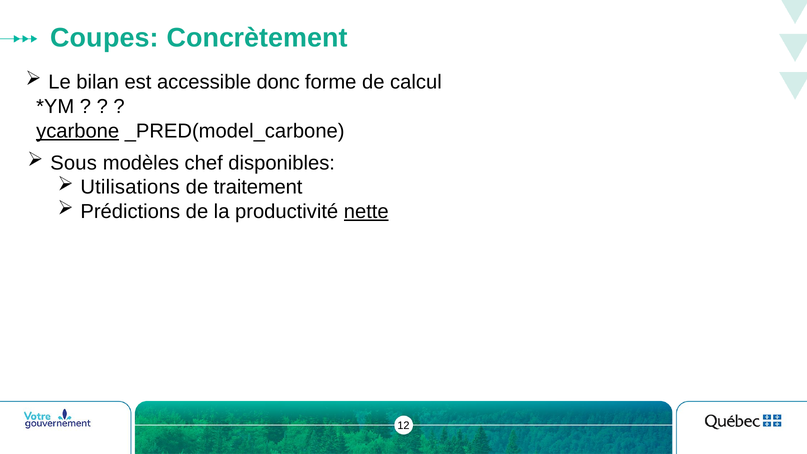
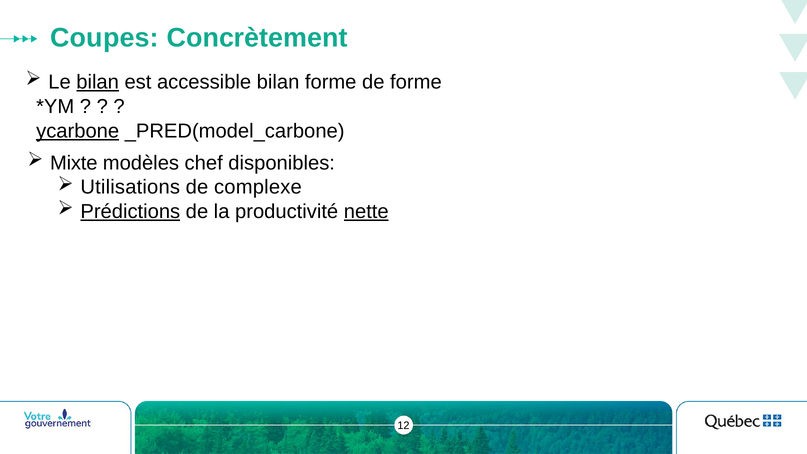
bilan underline: none -> present (98, 82)
accessible donc: donc -> bilan (278, 82)
de calcul: calcul -> forme (416, 82)
Sous: Sous -> Mixte (74, 163)
traitement: traitement -> complexe (258, 187)
Prédictions underline: none -> present (130, 211)
